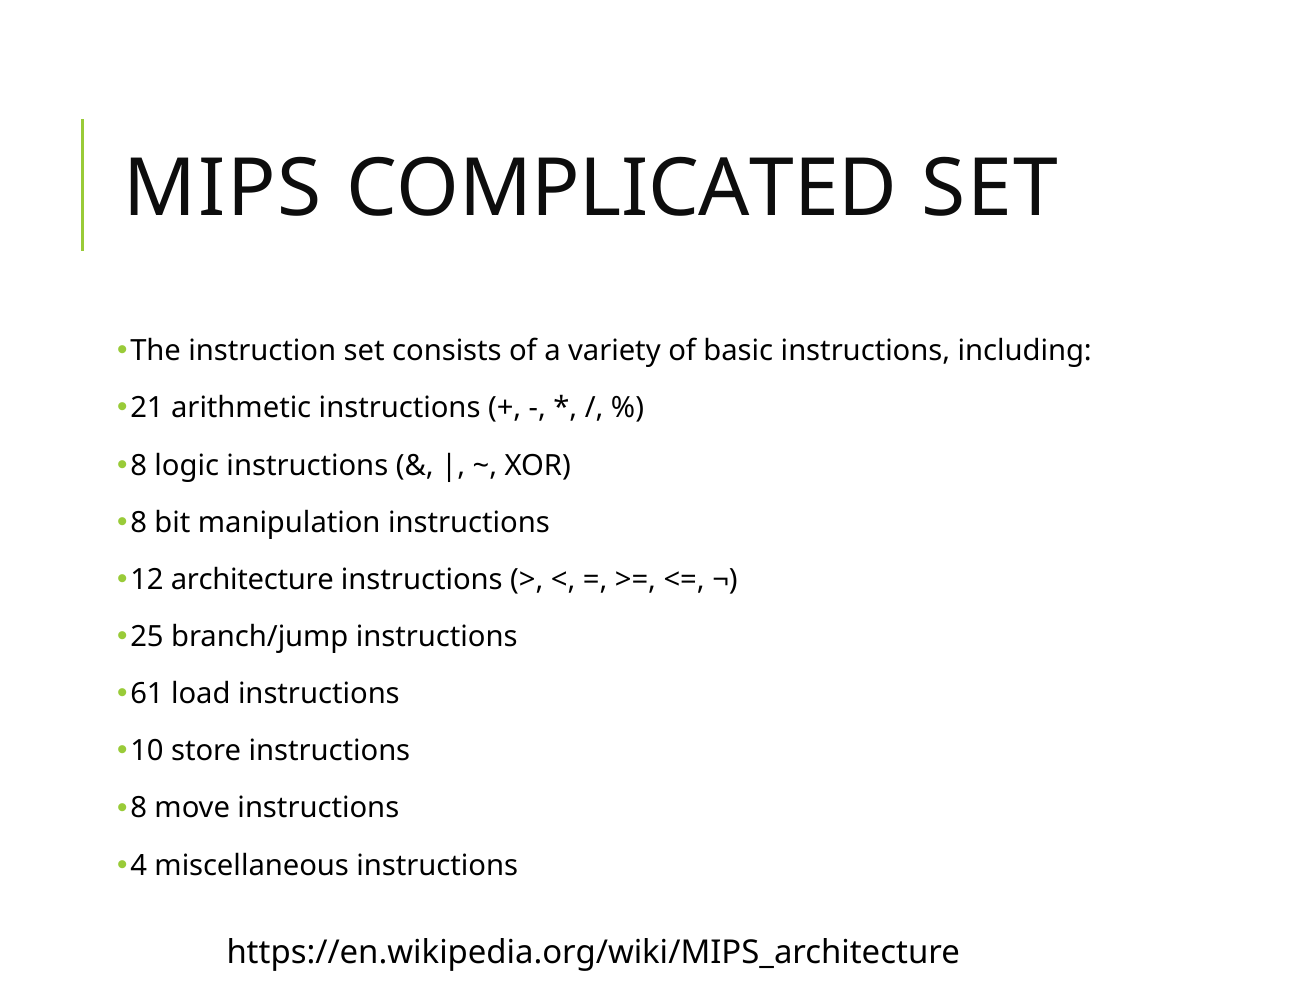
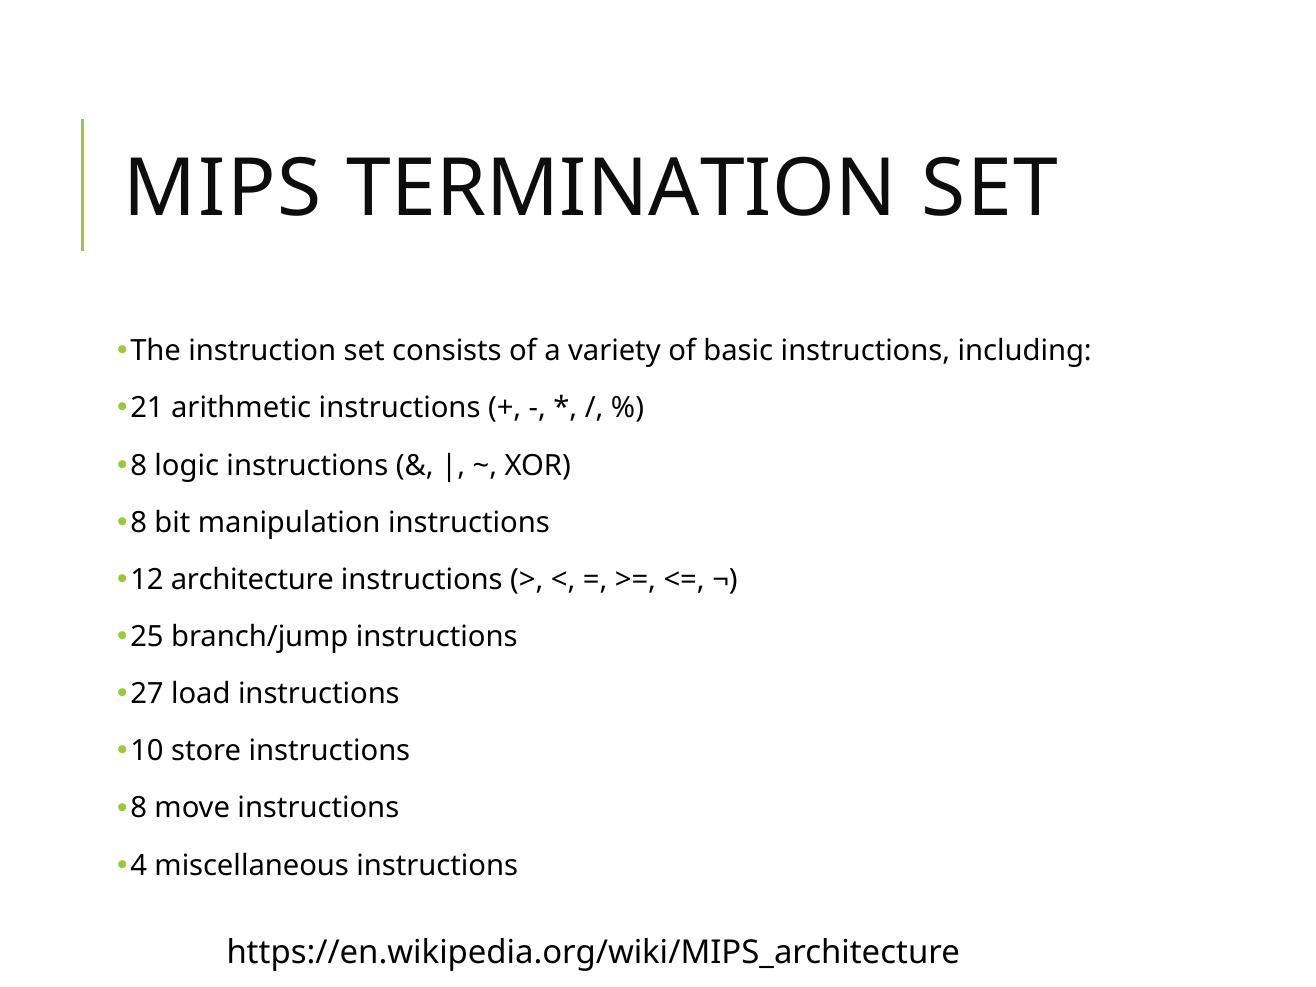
COMPLICATED: COMPLICATED -> TERMINATION (621, 189)
61: 61 -> 27 (147, 694)
